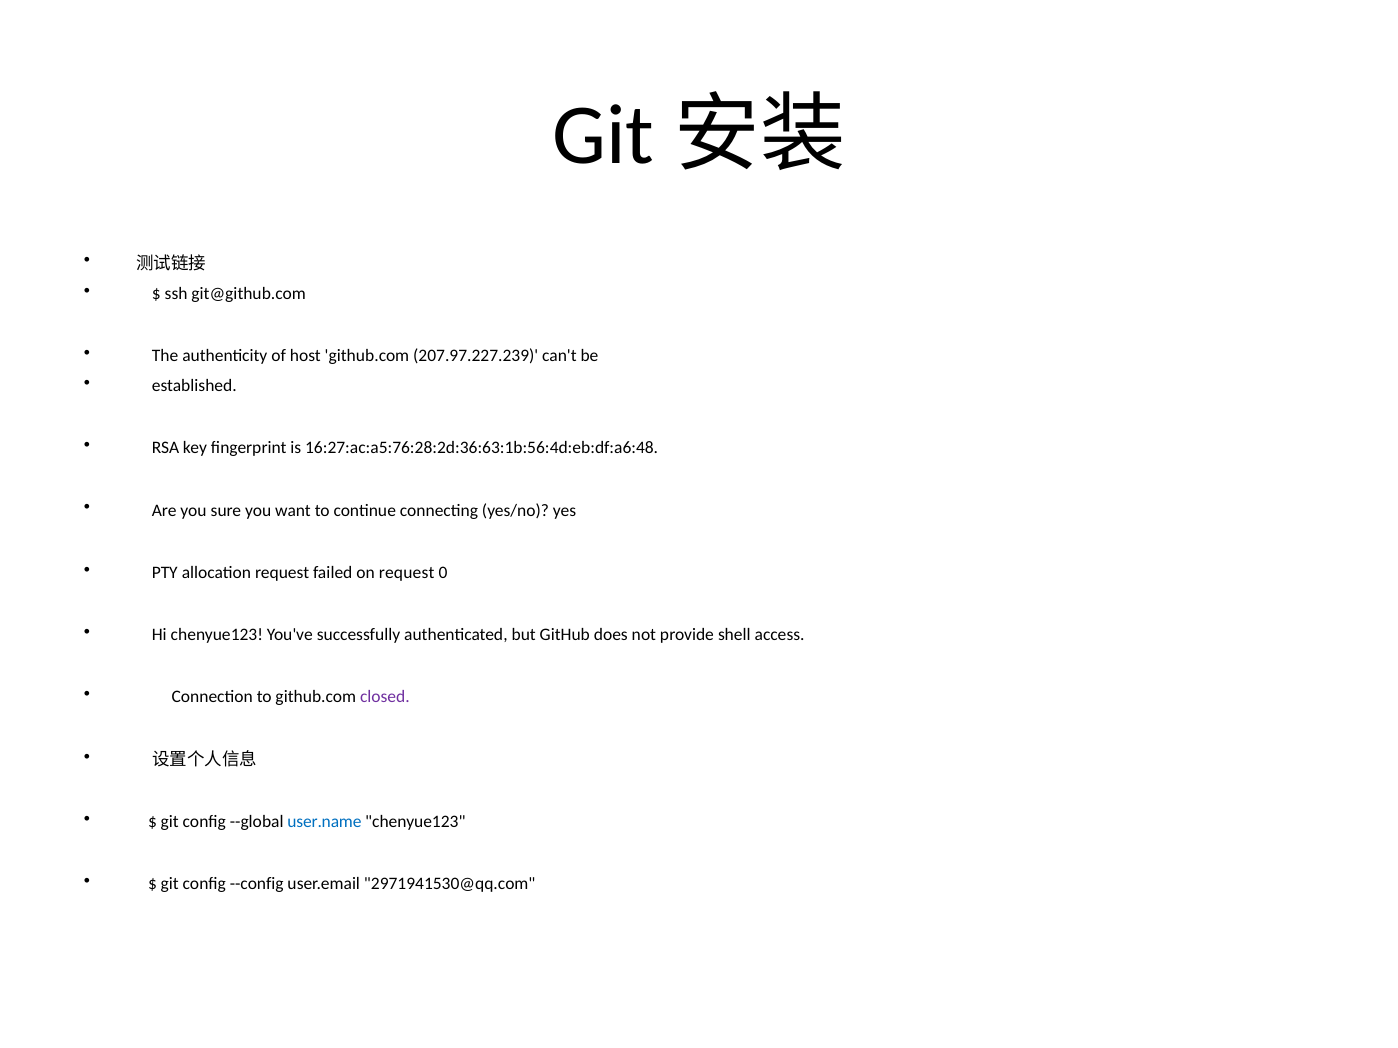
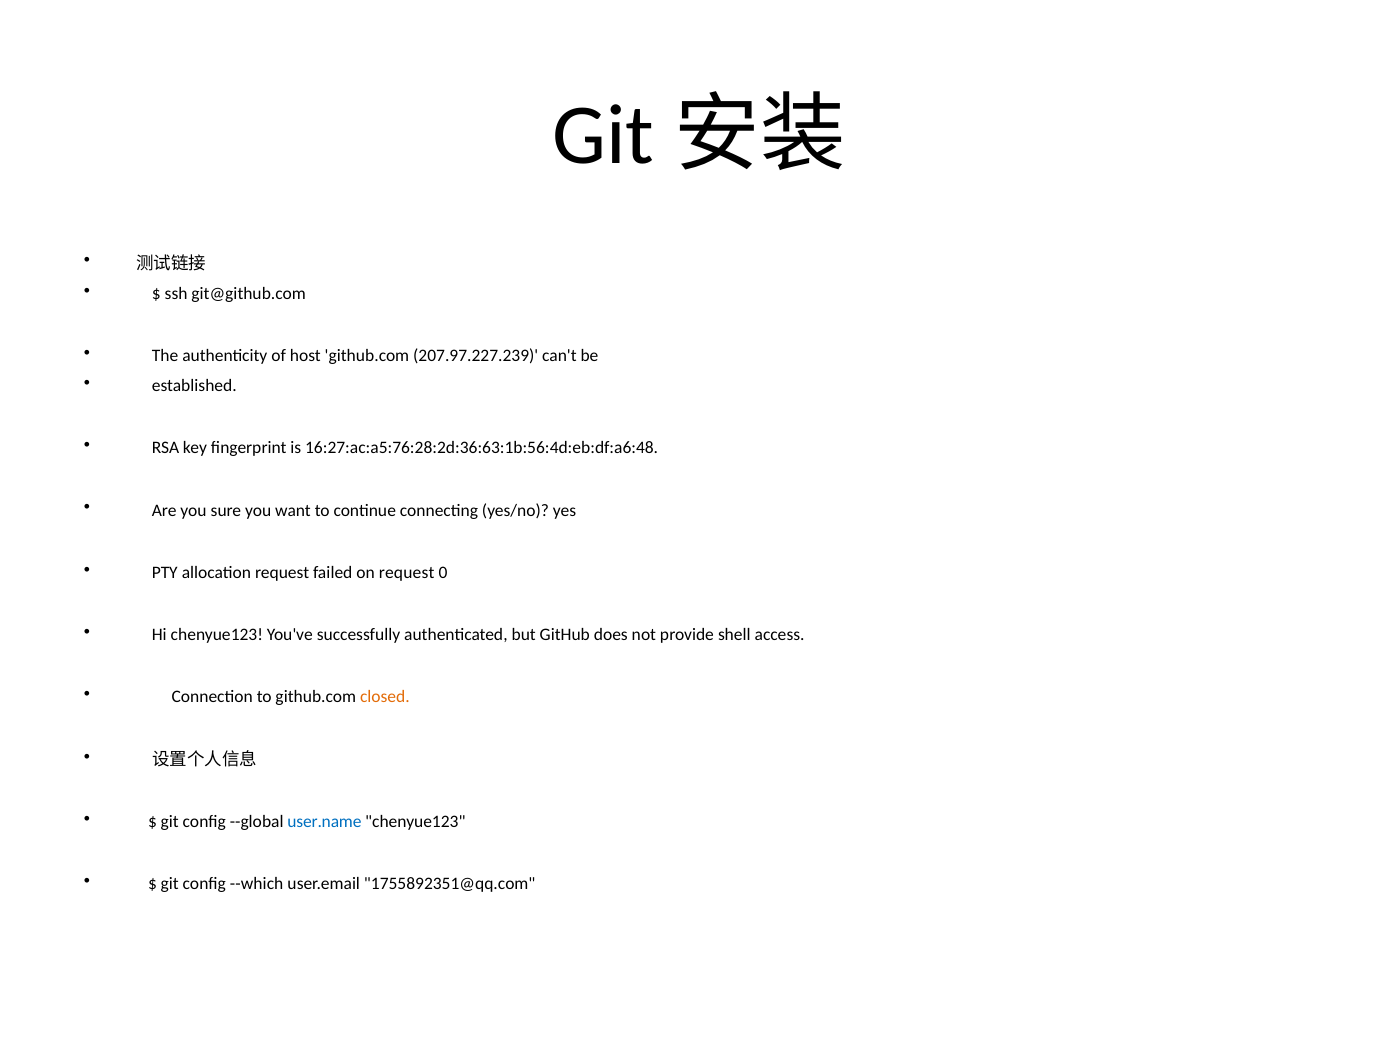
closed colour: purple -> orange (385, 697)
--config: --config -> --which (257, 884)
2971941530@qq.com: 2971941530@qq.com -> 1755892351@qq.com (450, 884)
